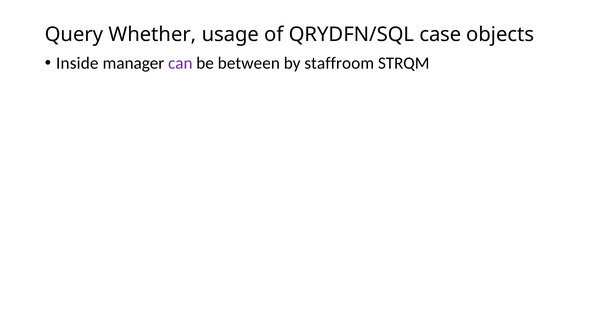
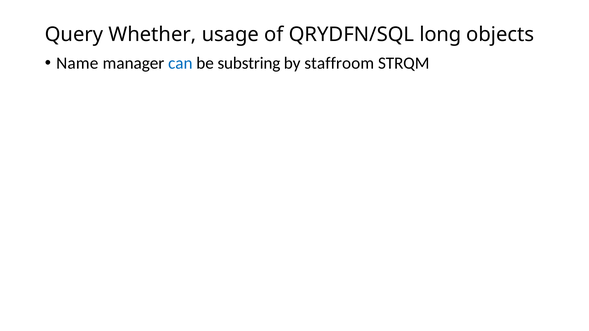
case: case -> long (440, 35)
Inside: Inside -> Name (77, 63)
can colour: purple -> blue (180, 63)
between: between -> substring (249, 63)
